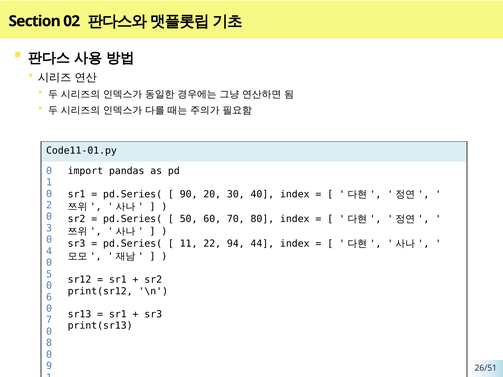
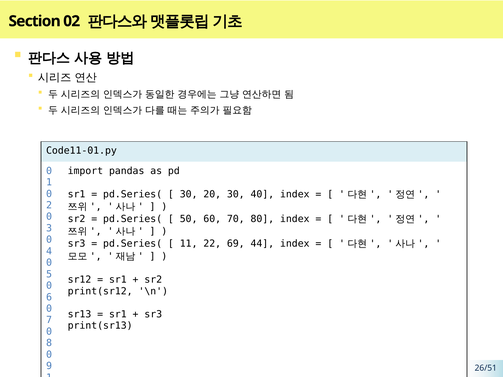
90: 90 -> 30 (189, 194)
94: 94 -> 69 (236, 244)
